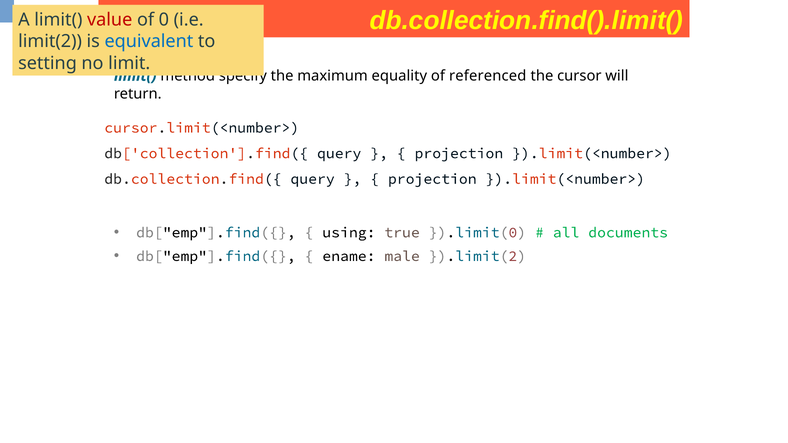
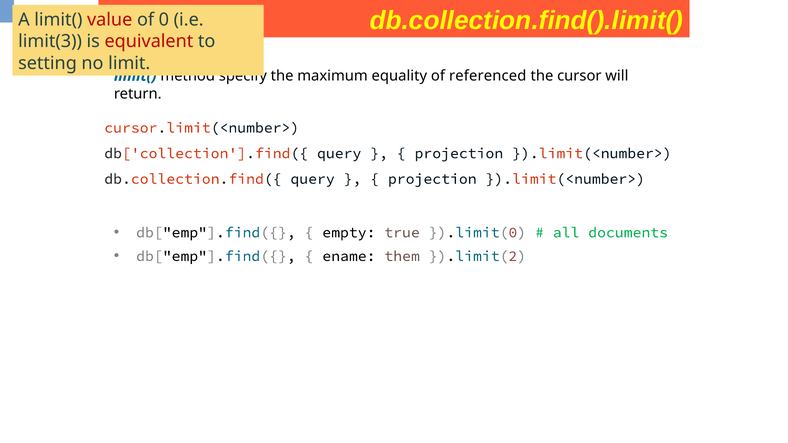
limit(2: limit(2 -> limit(3 (50, 41)
equivalent colour: blue -> red (149, 41)
using: using -> empty (349, 233)
male: male -> them (402, 256)
